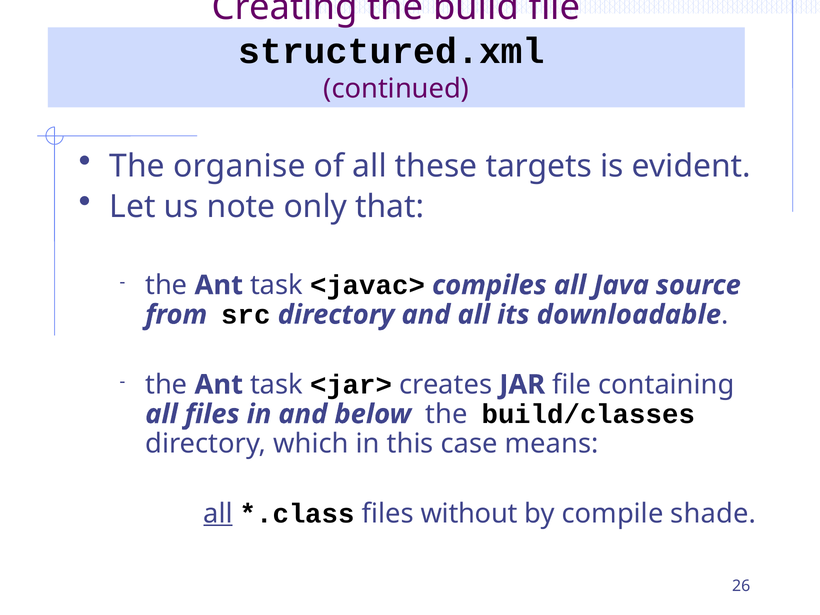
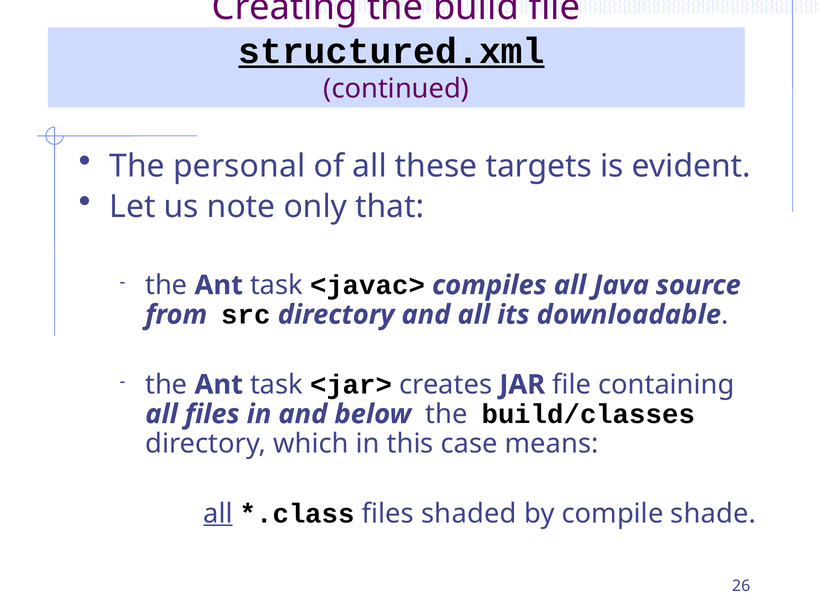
structured.xml underline: none -> present (392, 51)
organise: organise -> personal (239, 166)
without: without -> shaded (469, 514)
